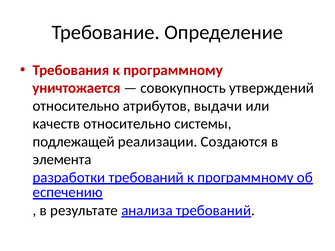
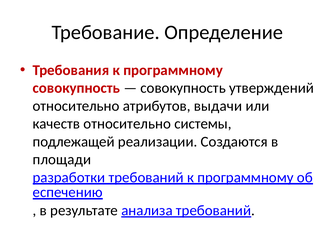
уничтожается: уничтожается -> совокупность (76, 88)
элемента: элемента -> площади (62, 160)
